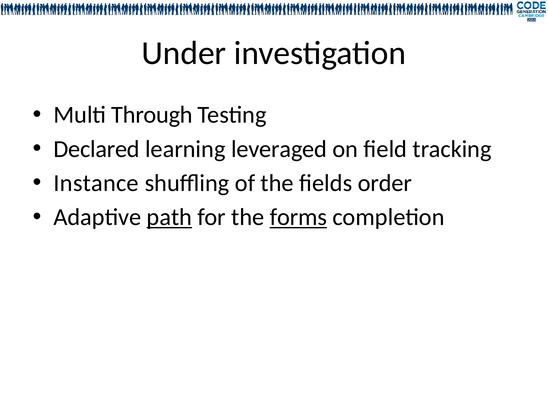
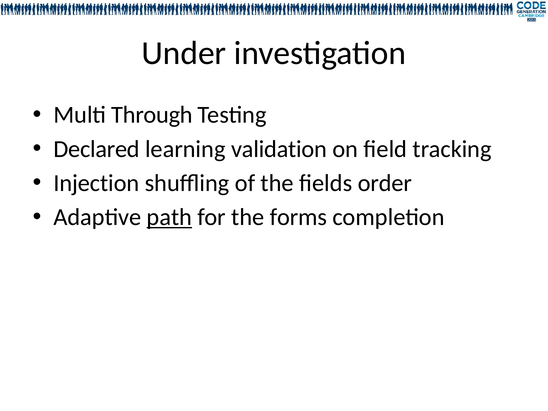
leveraged: leveraged -> validation (279, 149)
Instance: Instance -> Injection (96, 183)
forms underline: present -> none (298, 217)
